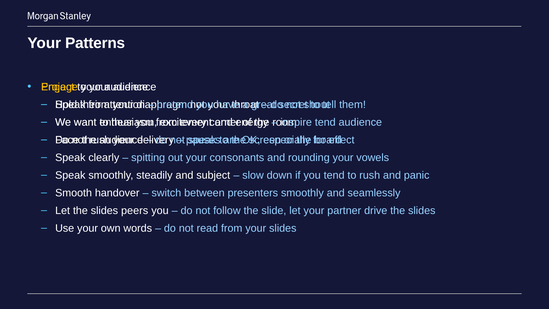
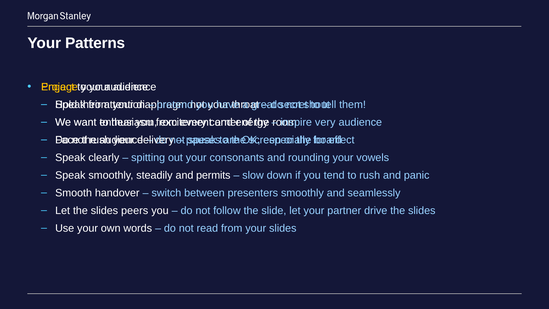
tend: tend -> very (325, 122)
subject: subject -> permits (213, 175)
